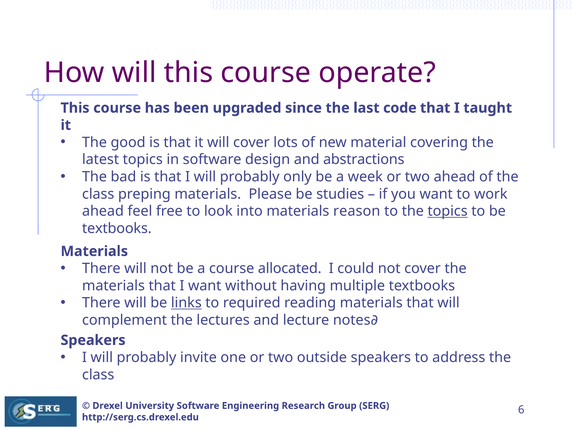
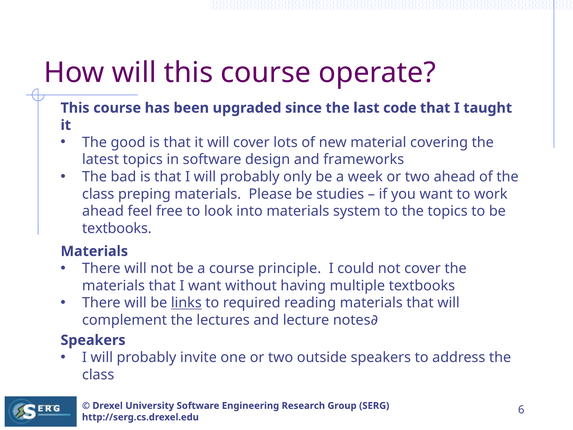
abstractions: abstractions -> frameworks (364, 159)
reason: reason -> system (357, 211)
topics underline: present -> none (448, 211)
allocated: allocated -> principle (290, 268)
